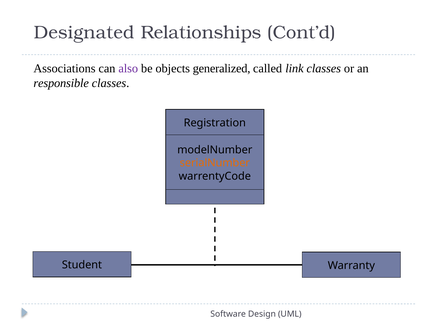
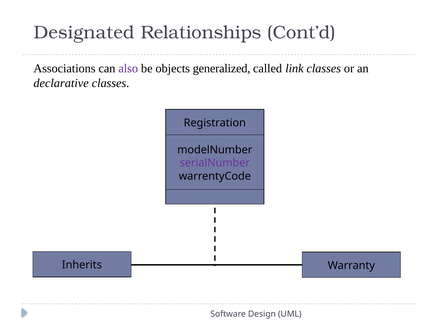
responsible: responsible -> declarative (61, 83)
serialNumber colour: orange -> purple (215, 163)
Student: Student -> Inherits (82, 265)
